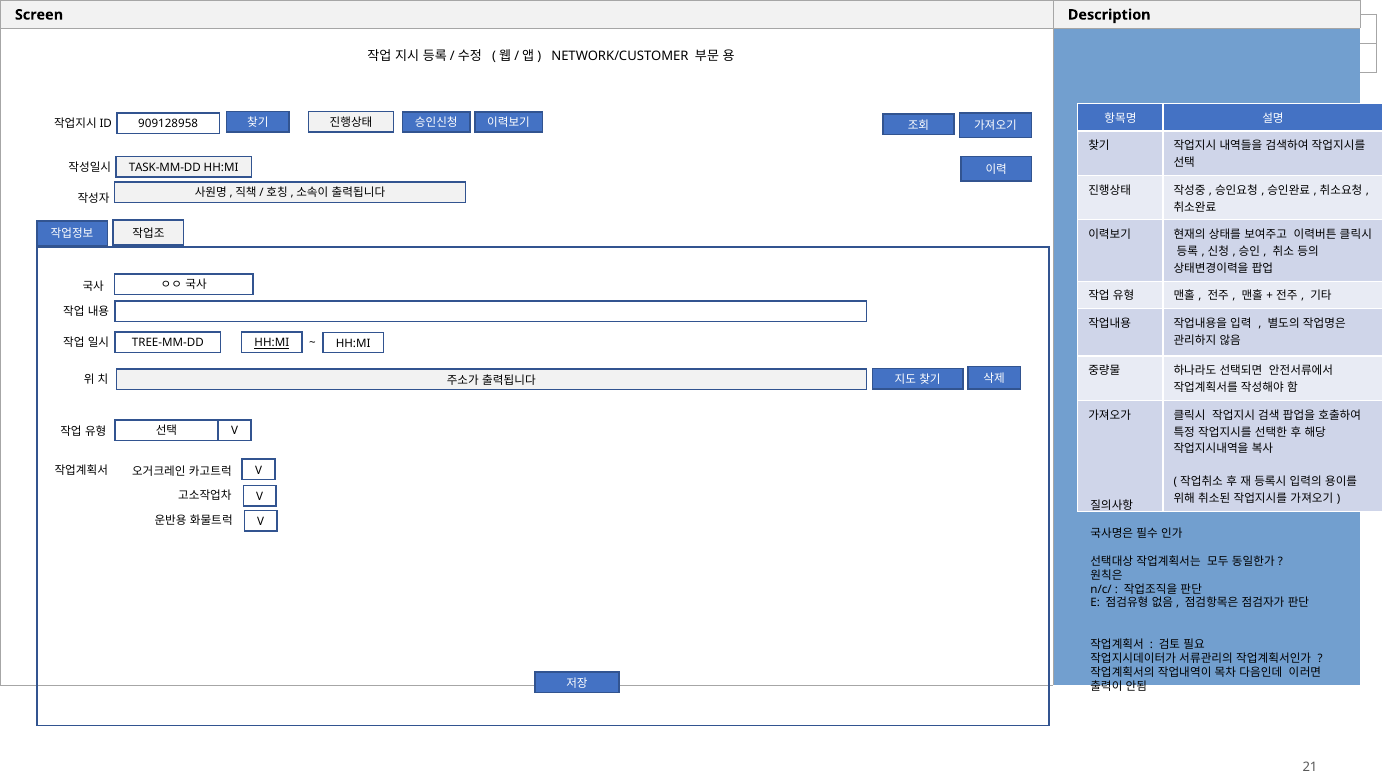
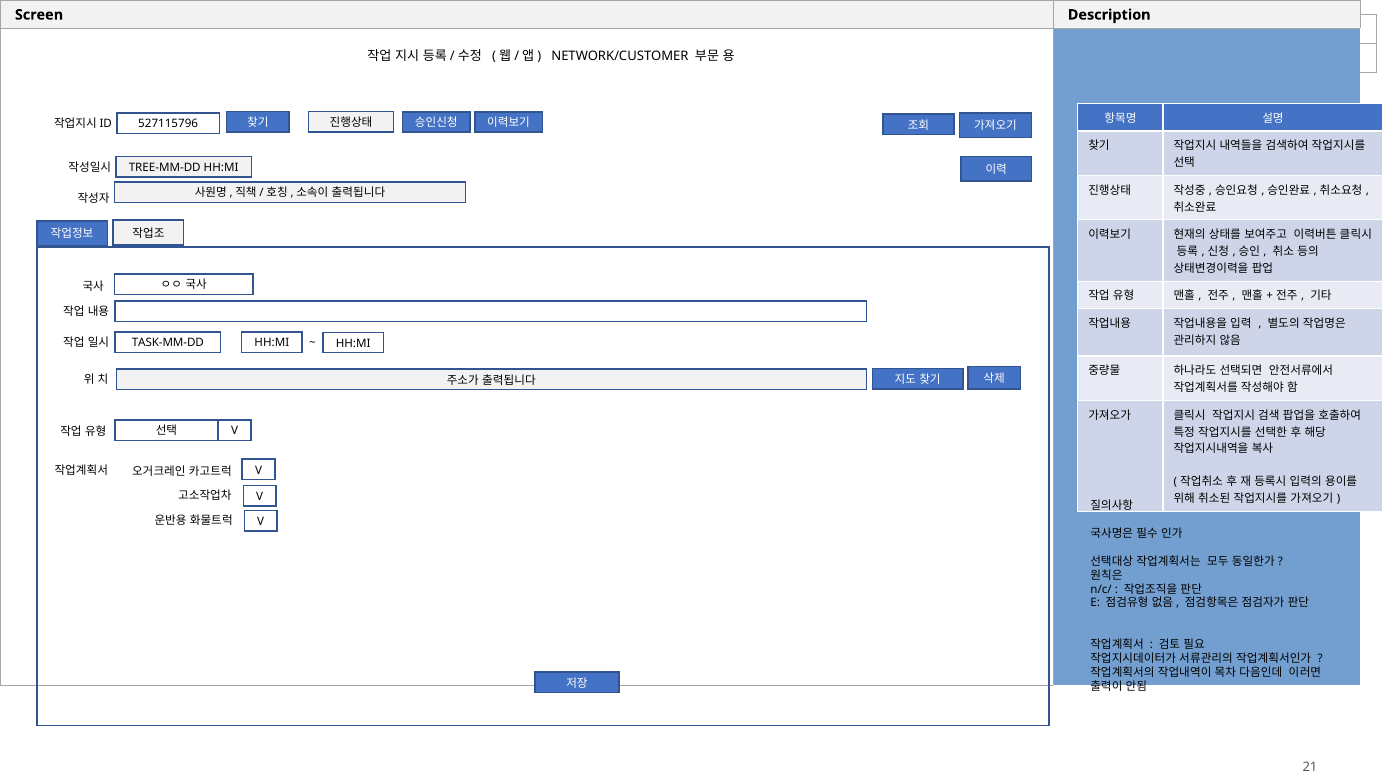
909128958: 909128958 -> 527115796 (168, 124)
TASK-MM-DD: TASK-MM-DD -> TREE-MM-DD (165, 167)
HH:MI underline: present -> none (272, 343)
TREE-MM-DD: TREE-MM-DD -> TASK-MM-DD (168, 343)
